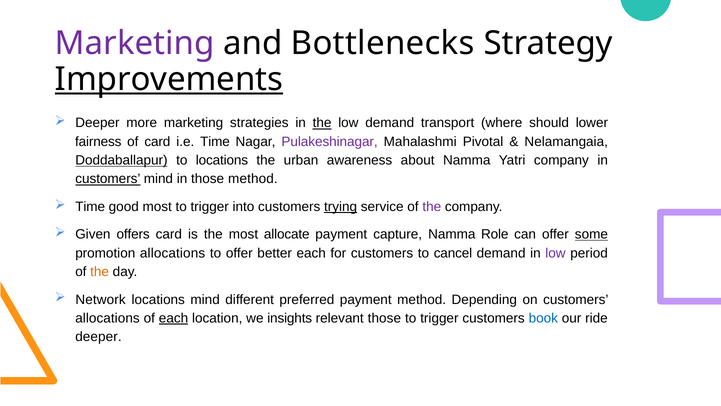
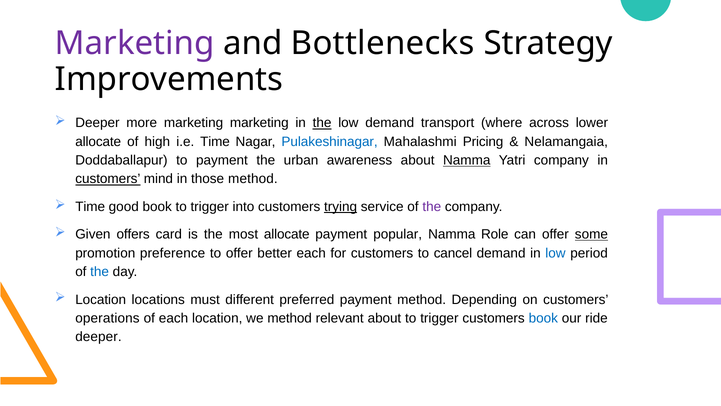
Improvements underline: present -> none (169, 79)
marketing strategies: strategies -> marketing (259, 123)
should: should -> across (549, 123)
fairness: fairness -> allocate (98, 142)
of card: card -> high (157, 142)
Pulakeshinagar colour: purple -> blue (330, 142)
Pivotal: Pivotal -> Pricing (483, 142)
Doddaballapur underline: present -> none (121, 160)
to locations: locations -> payment (222, 160)
Namma underline: none -> present (467, 160)
good most: most -> book (157, 207)
capture: capture -> popular (398, 234)
promotion allocations: allocations -> preference (173, 253)
low colour: purple -> blue (555, 253)
the colour: orange -> blue (100, 272)
Network: Network -> Location (101, 299)
locations mind: mind -> must (205, 299)
allocations: allocations -> operations (107, 318)
each underline: present -> none (174, 318)
we insights: insights -> method (290, 318)
relevant those: those -> about (384, 318)
